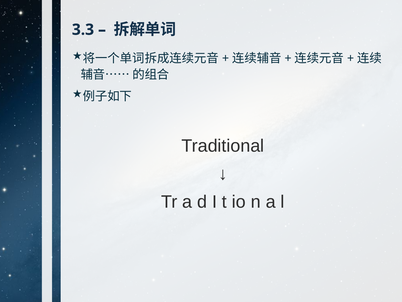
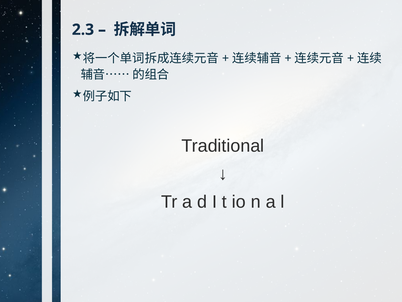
3.3: 3.3 -> 2.3 (83, 30)
